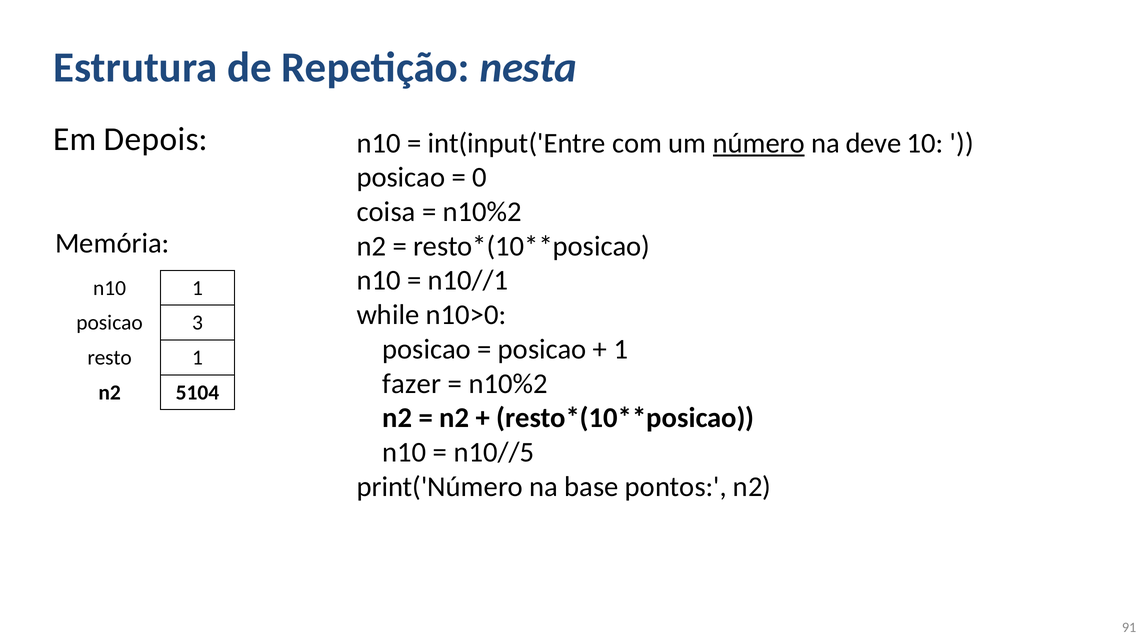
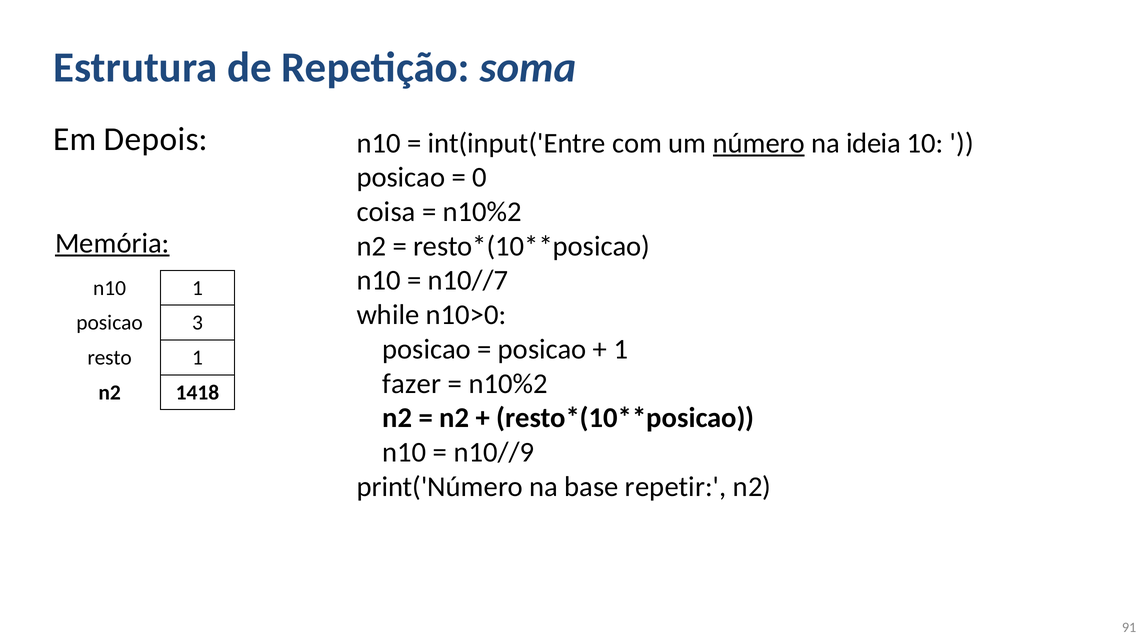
nesta: nesta -> soma (528, 68)
deve: deve -> ideia (873, 143)
Memória underline: none -> present (112, 243)
n10//1: n10//1 -> n10//7 (468, 281)
5104: 5104 -> 1418 (197, 393)
n10//5: n10//5 -> n10//9 (494, 452)
pontos: pontos -> repetir (676, 487)
